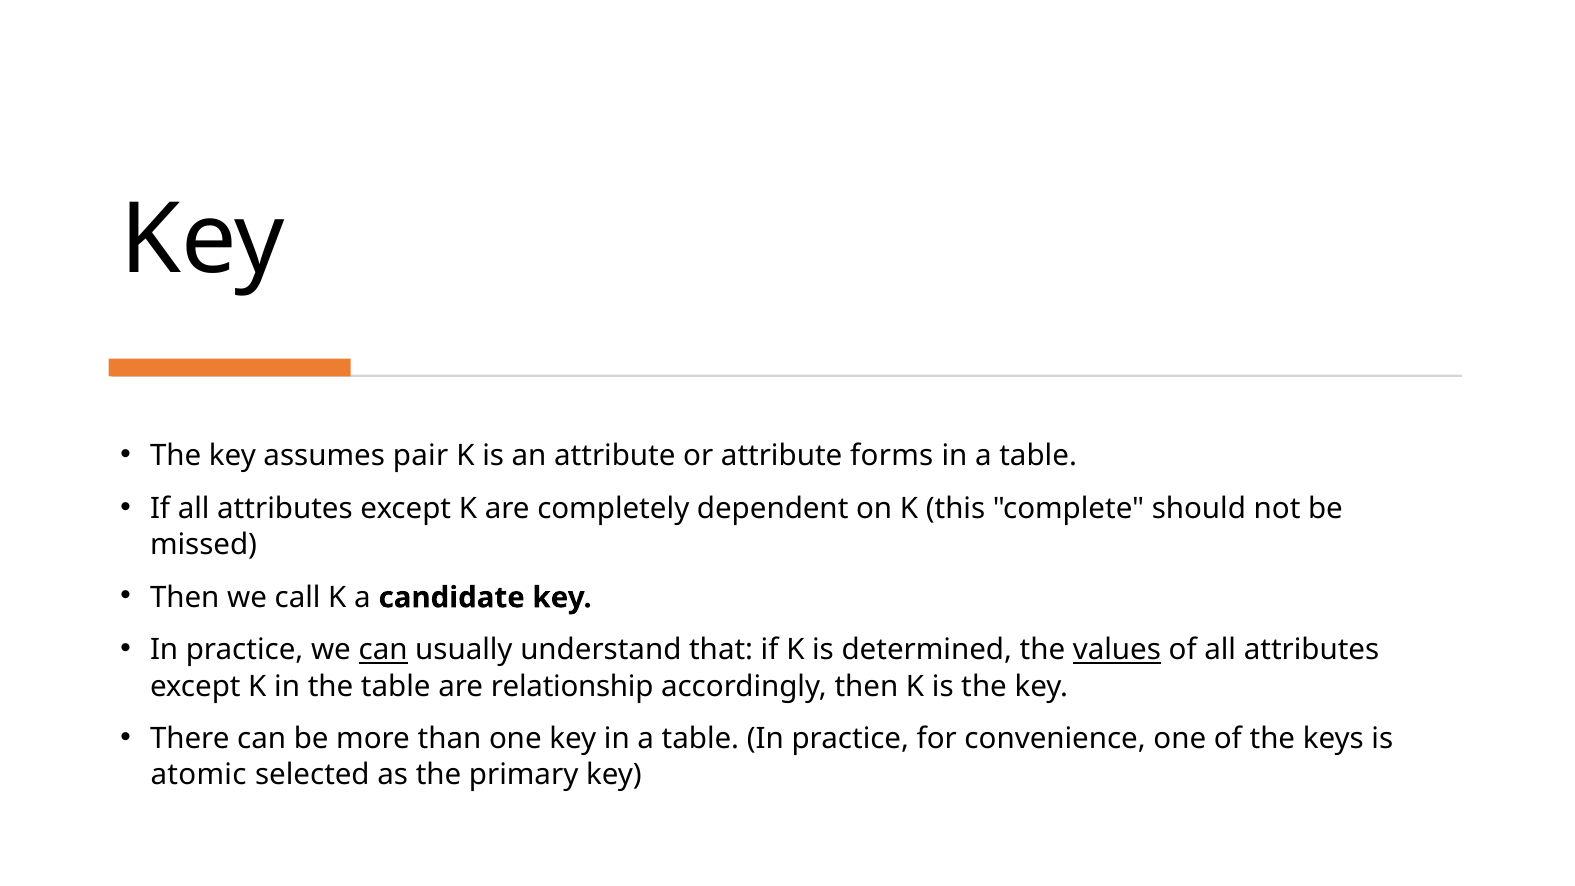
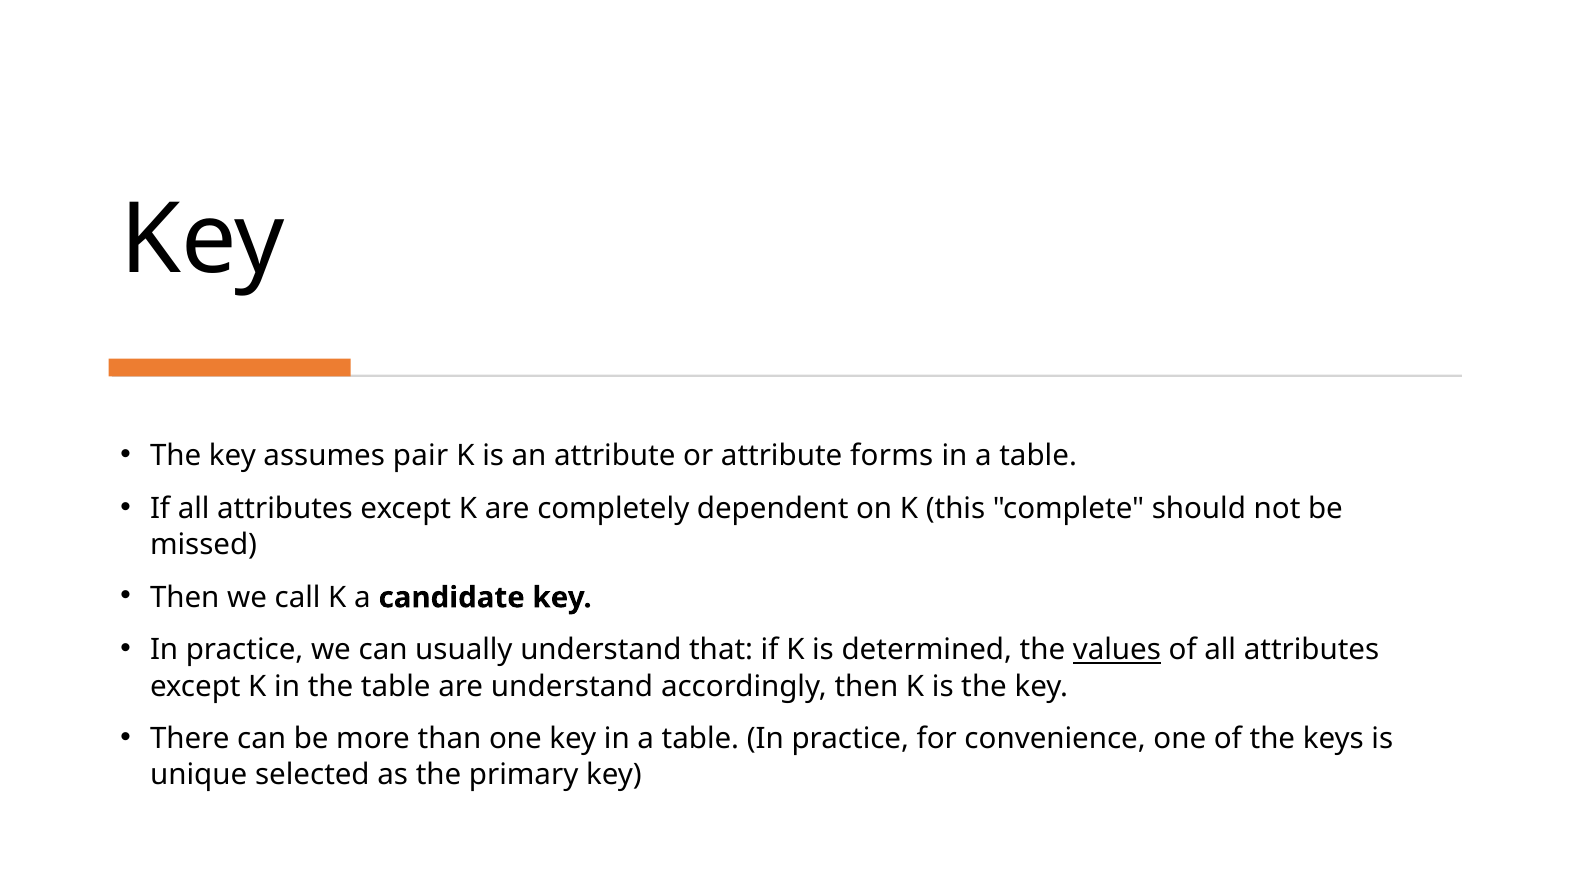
can underline: present -> none (383, 650)
are relationship: relationship -> understand (572, 686)
atomic: atomic -> unique (199, 775)
